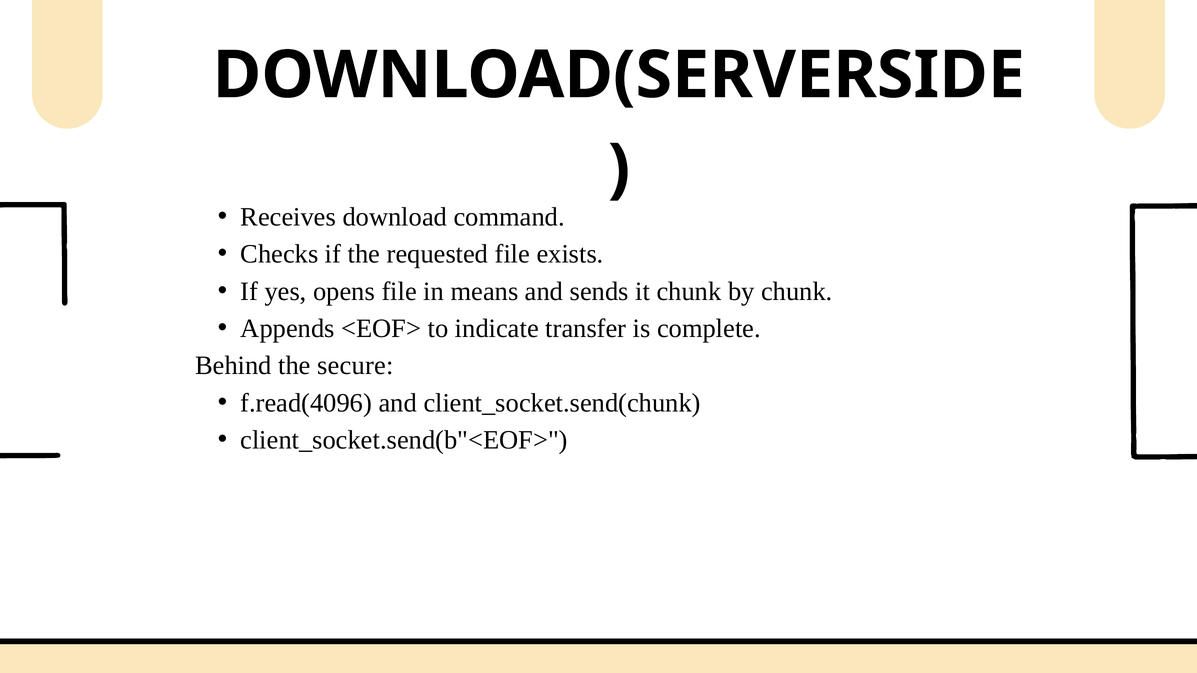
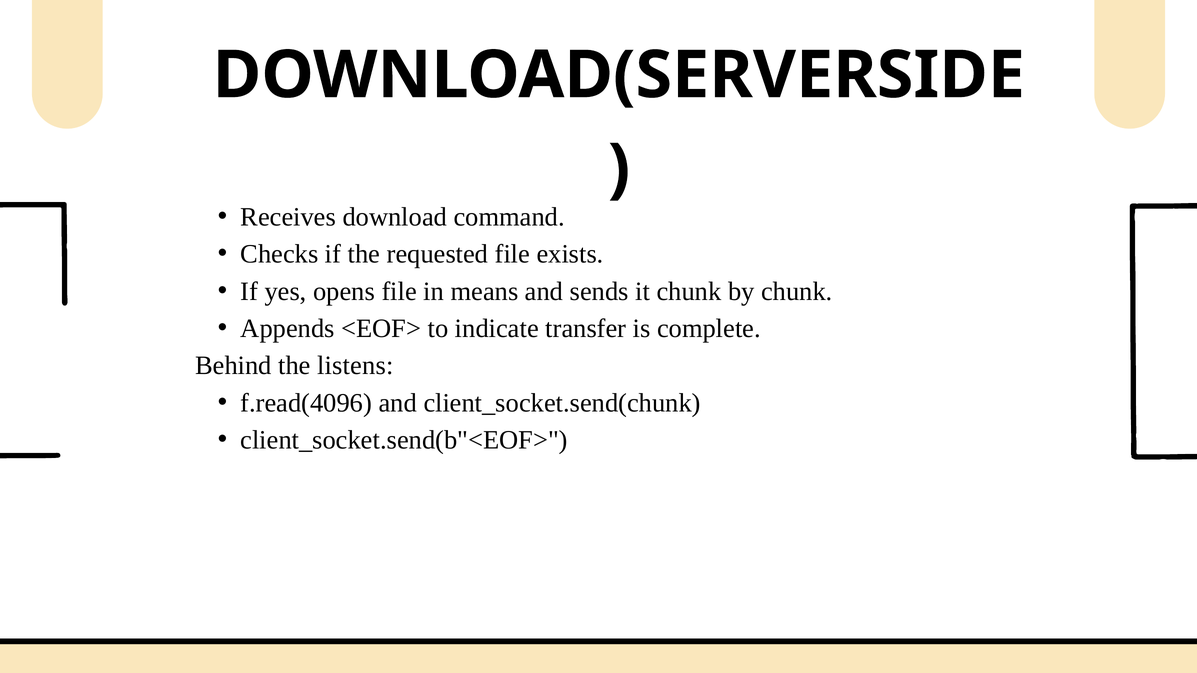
secure: secure -> listens (355, 366)
